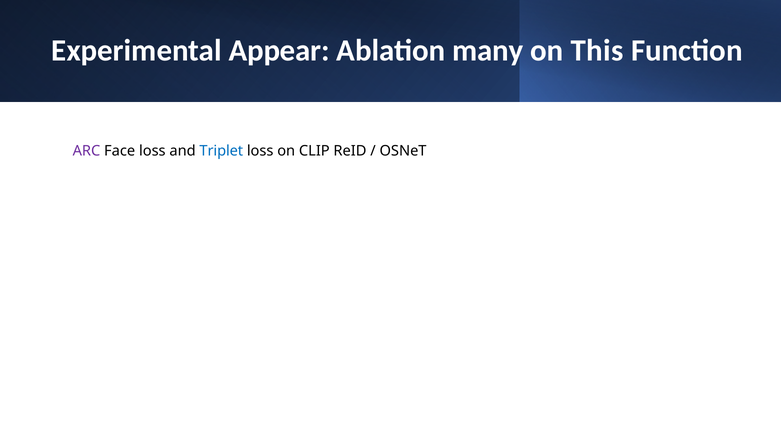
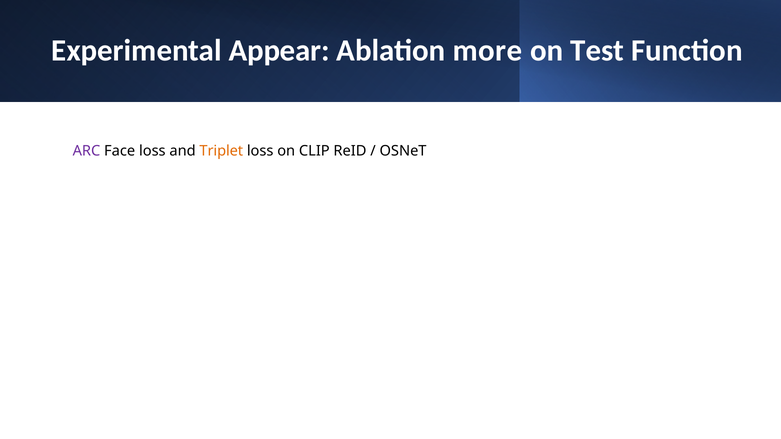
many: many -> more (488, 51)
This: This -> Test (597, 51)
Triplet colour: blue -> orange (221, 151)
